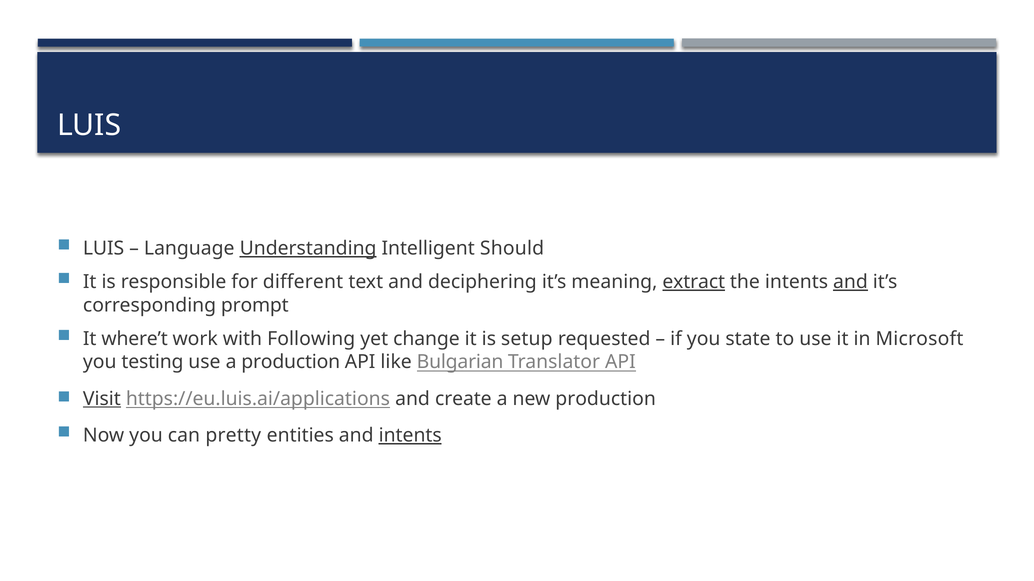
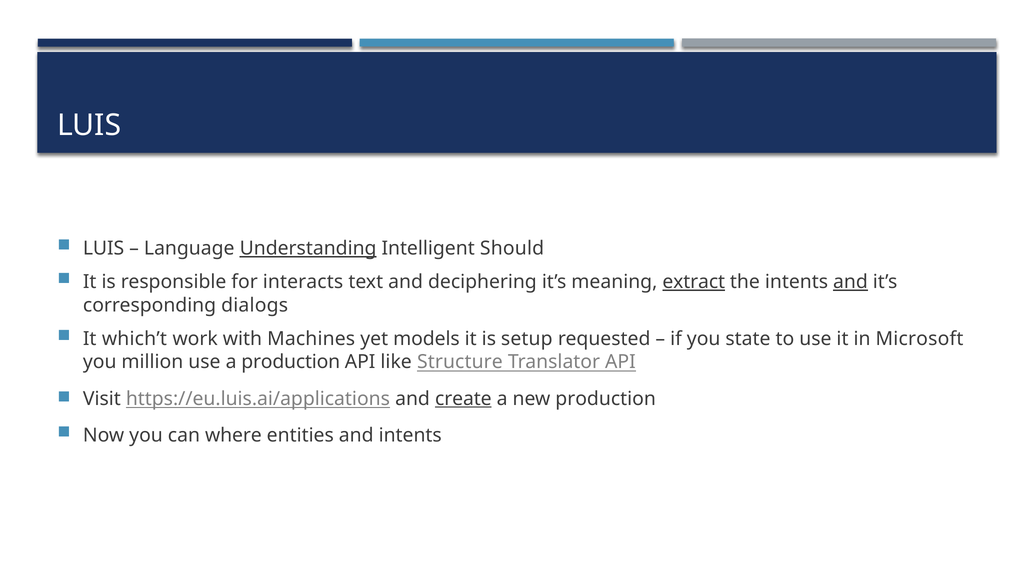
different: different -> interacts (303, 282)
prompt: prompt -> dialogs (255, 306)
where’t: where’t -> which’t (134, 339)
Following: Following -> Machines (311, 339)
change: change -> models (426, 339)
testing: testing -> million (152, 362)
Bulgarian: Bulgarian -> Structure (460, 362)
Visit underline: present -> none (102, 399)
create underline: none -> present (463, 399)
pretty: pretty -> where (233, 436)
intents underline: present -> none (410, 436)
